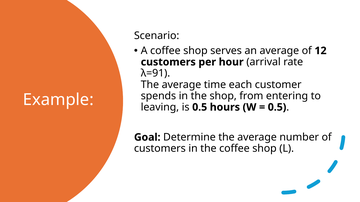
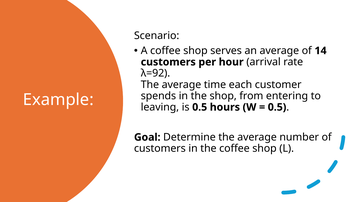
12: 12 -> 14 (321, 51)
λ=91: λ=91 -> λ=92 (155, 73)
